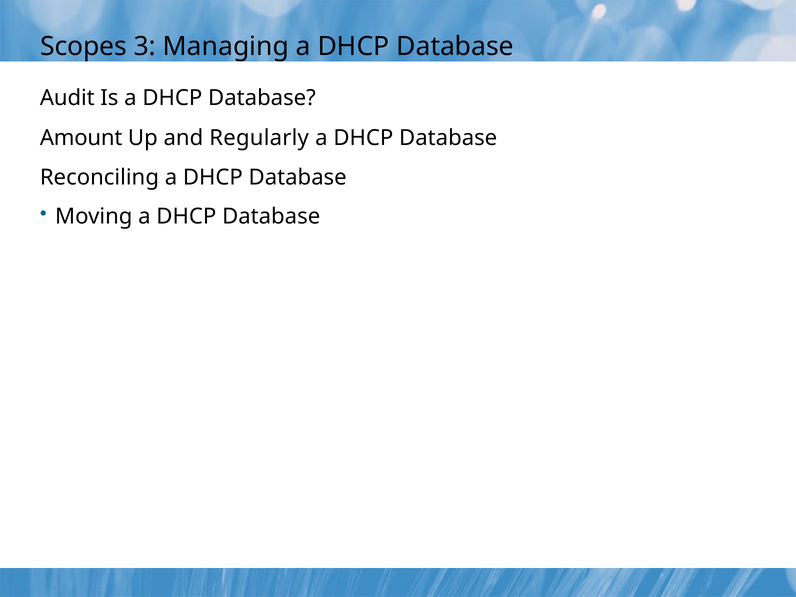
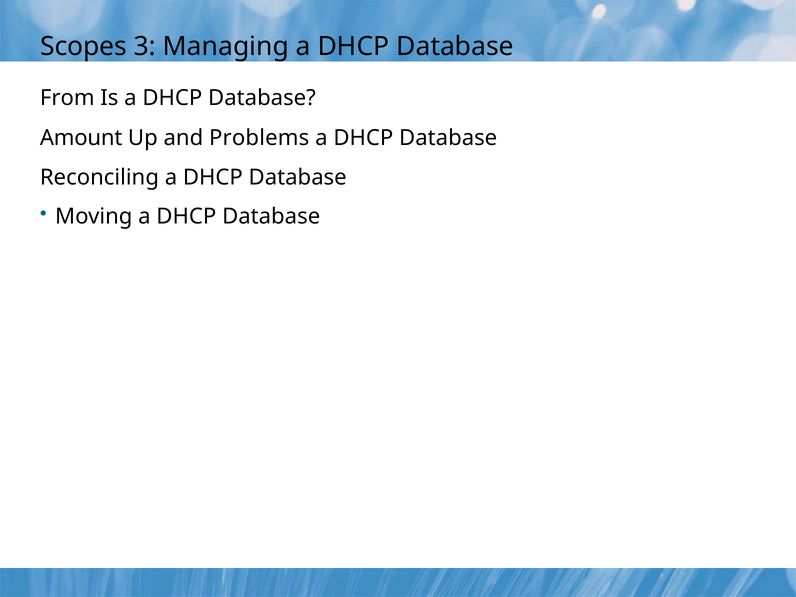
Audit: Audit -> From (67, 98)
Regularly: Regularly -> Problems (259, 138)
